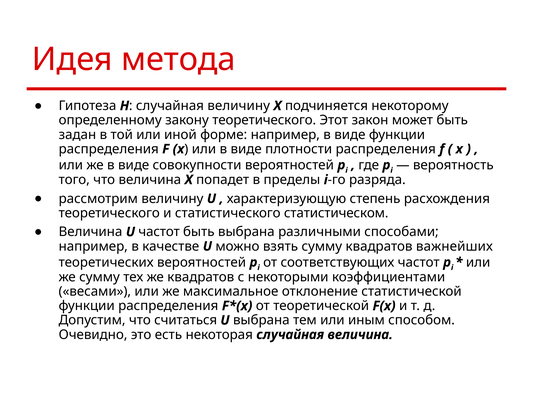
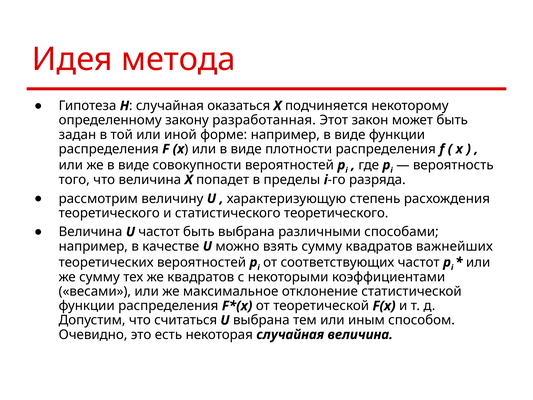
случайная величину: величину -> оказаться (239, 106)
закону теоретического: теоретического -> разработанная (264, 120)
статистического статистическом: статистическом -> теоретического (336, 213)
